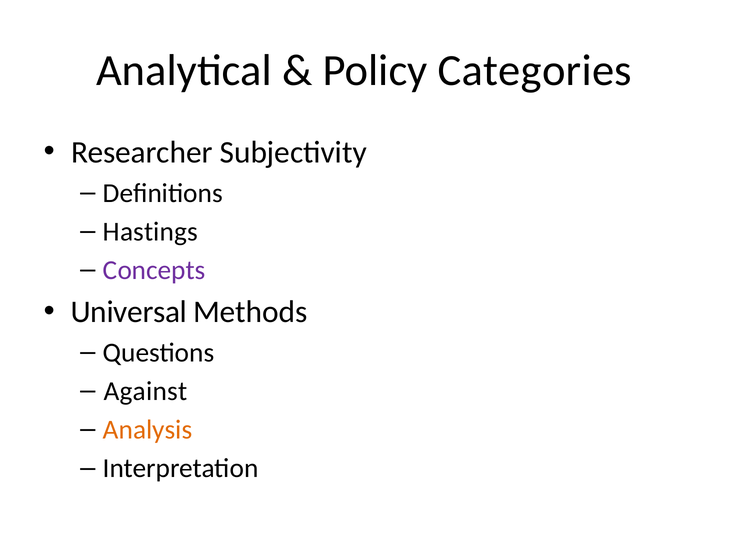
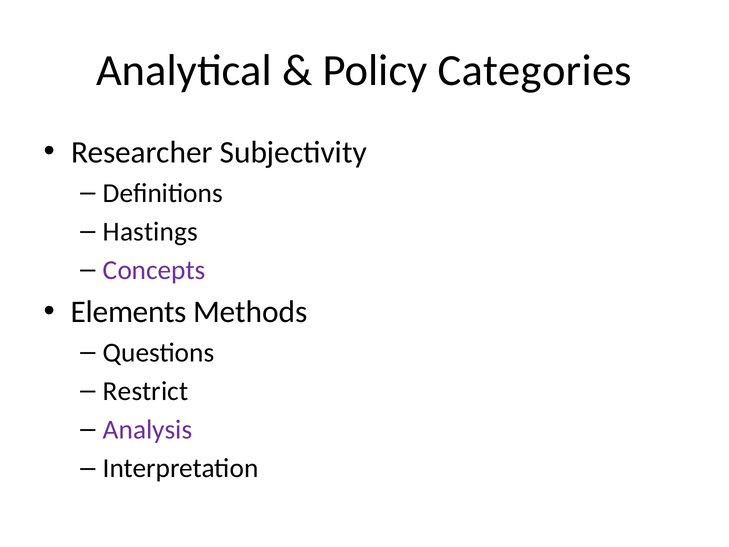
Universal: Universal -> Elements (129, 312)
Against: Against -> Restrict (146, 391)
Analysis colour: orange -> purple (148, 430)
